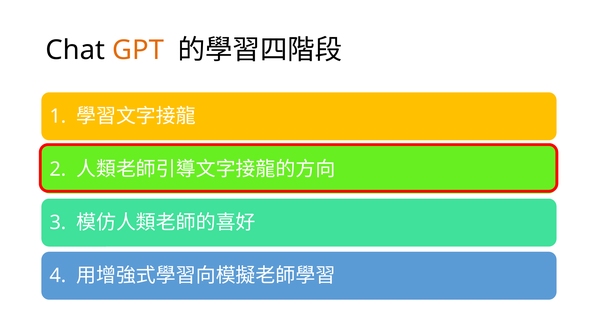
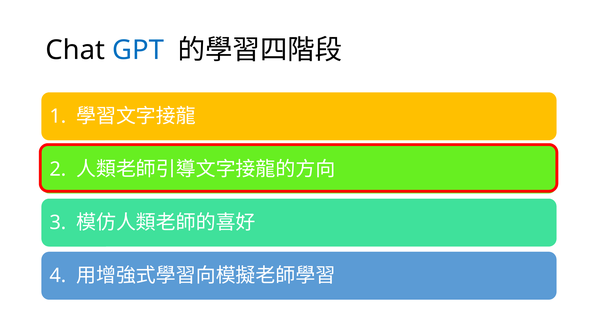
GPT colour: orange -> blue (138, 50)
